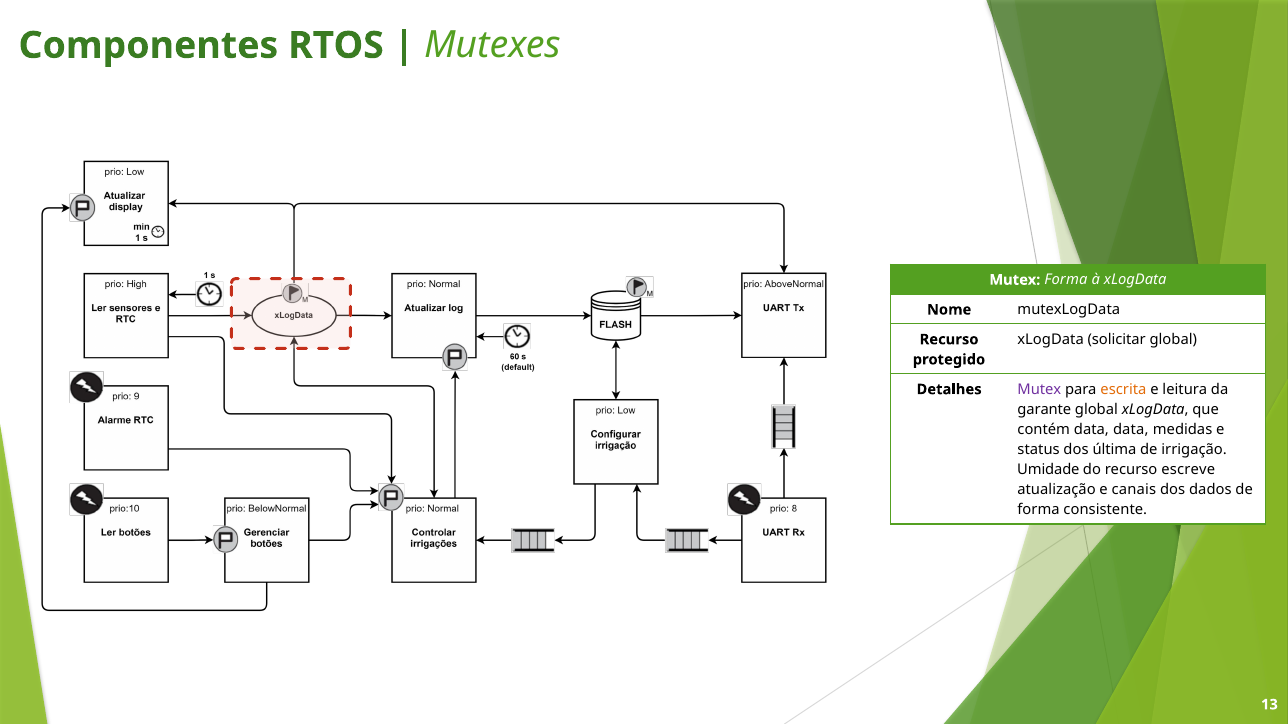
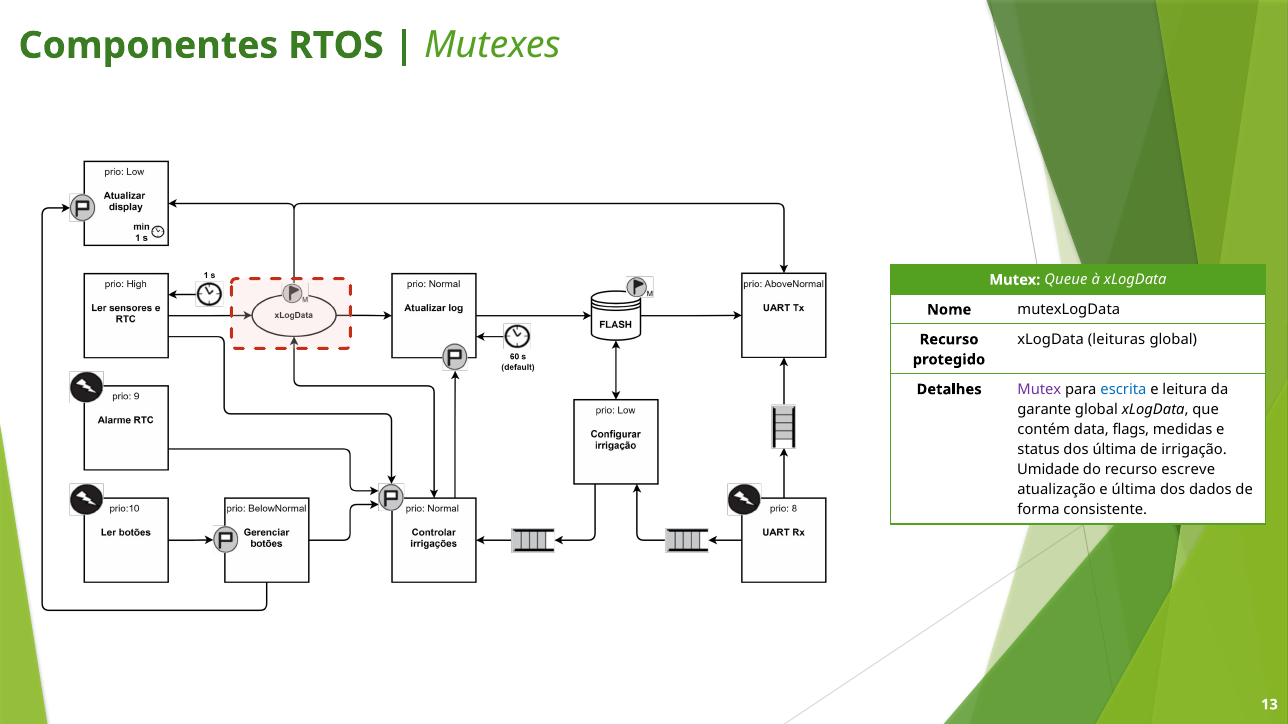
Mutex Forma: Forma -> Queue (1066, 280)
solicitar: solicitar -> leituras (1117, 340)
escrita colour: orange -> blue (1123, 390)
data data: data -> flags (1131, 430)
e canais: canais -> última (1134, 490)
